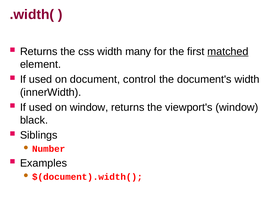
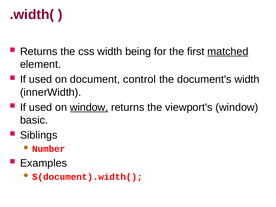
many: many -> being (138, 51)
window underline: none -> present (89, 107)
black: black -> basic (34, 120)
